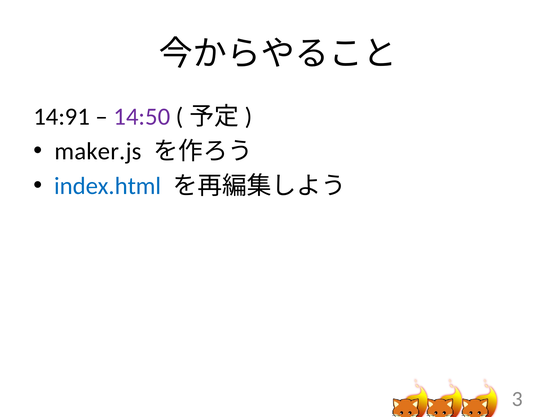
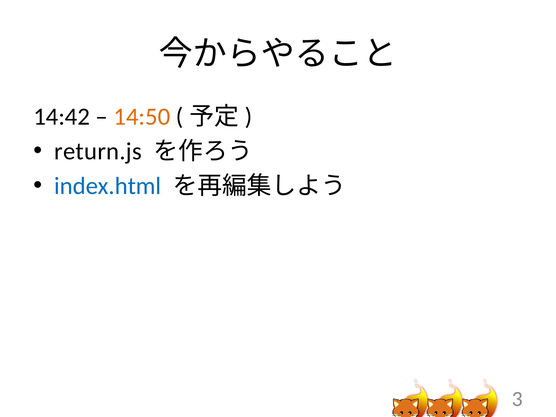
14:91: 14:91 -> 14:42 (62, 117)
14:50 colour: purple -> orange (142, 117)
maker.js: maker.js -> return.js (98, 151)
